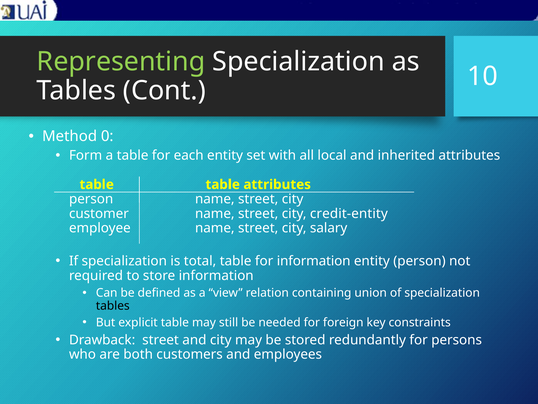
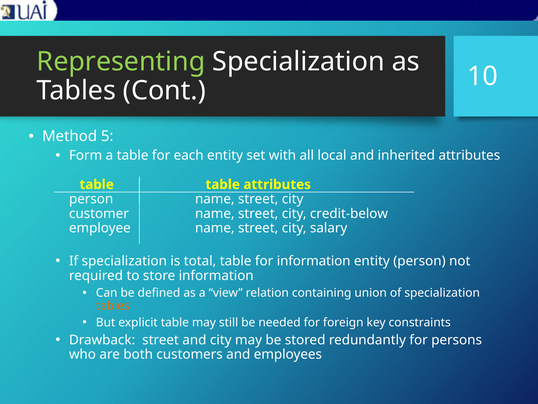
0: 0 -> 5 (107, 136)
credit-entity: credit-entity -> credit-below (349, 213)
tables colour: black -> orange (113, 306)
